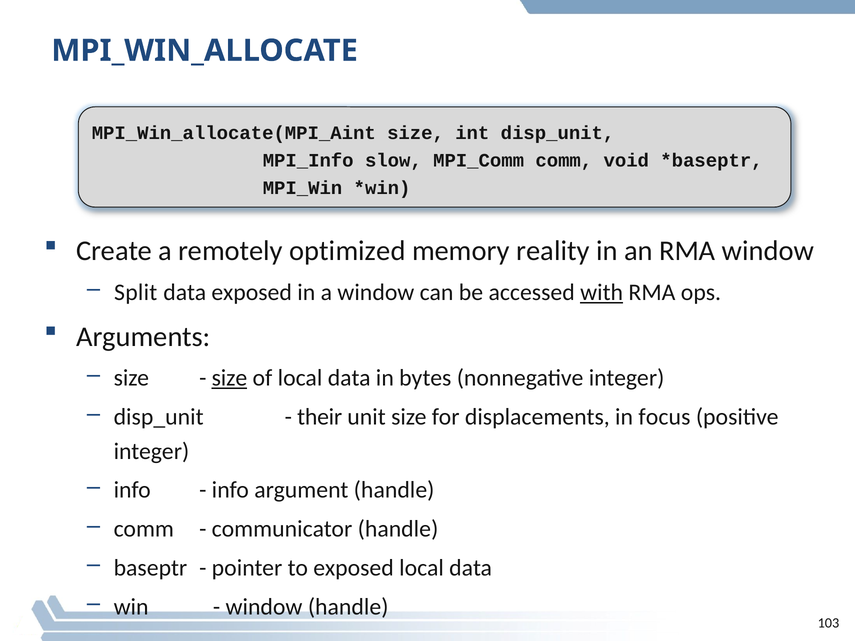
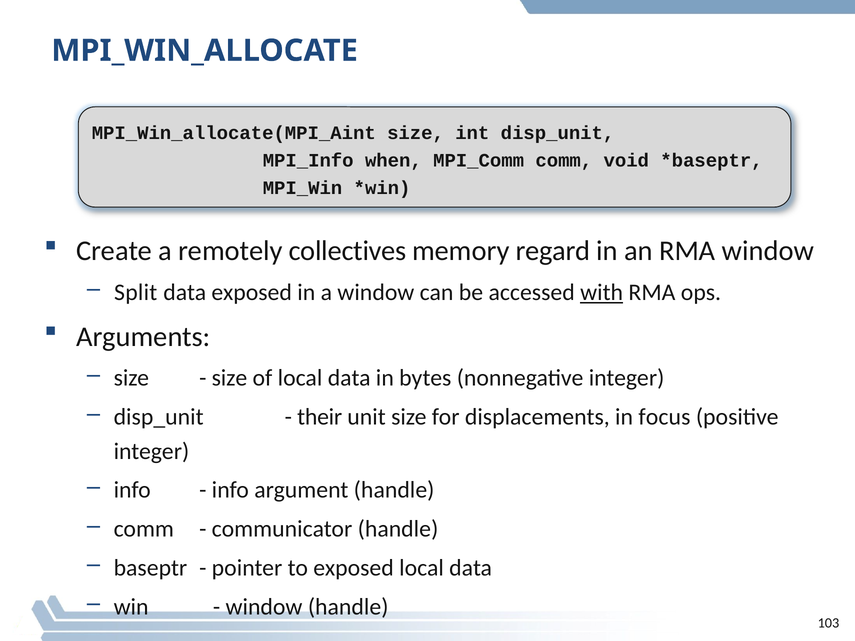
slow: slow -> when (393, 161)
optimized: optimized -> collectives (348, 251)
reality: reality -> regard (553, 251)
size underline: present -> none (229, 378)
